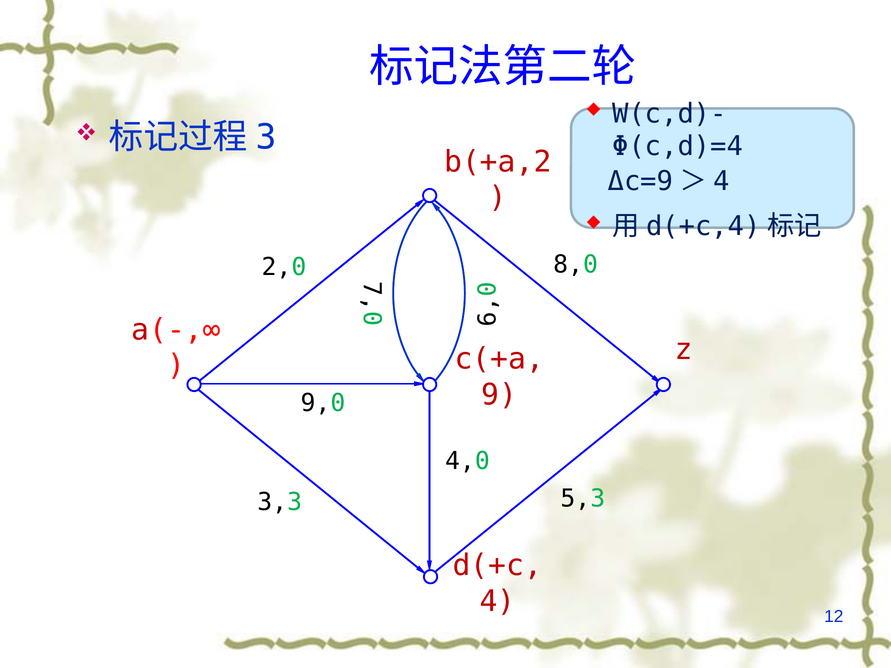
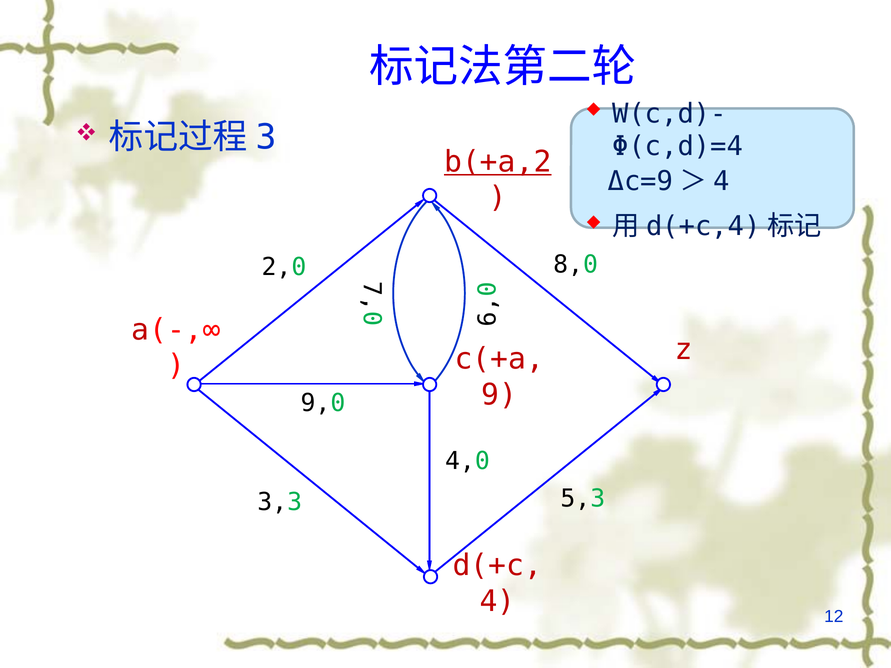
b(+a,2 underline: none -> present (498, 162)
